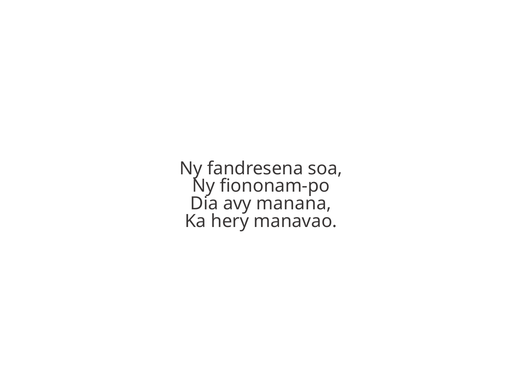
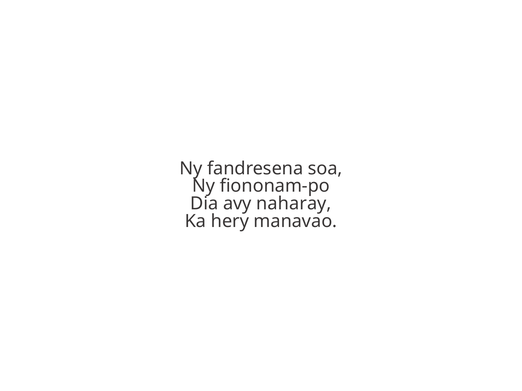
manana: manana -> naharay (294, 204)
